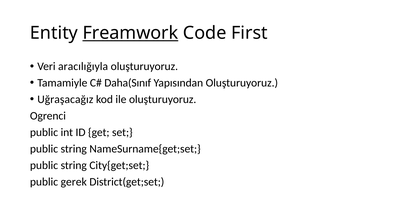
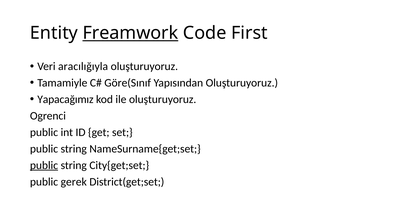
Daha(Sınıf: Daha(Sınıf -> Göre(Sınıf (128, 83)
Uğraşacağız: Uğraşacağız -> Yapacağımız (65, 99)
public underline: none -> present (44, 165)
